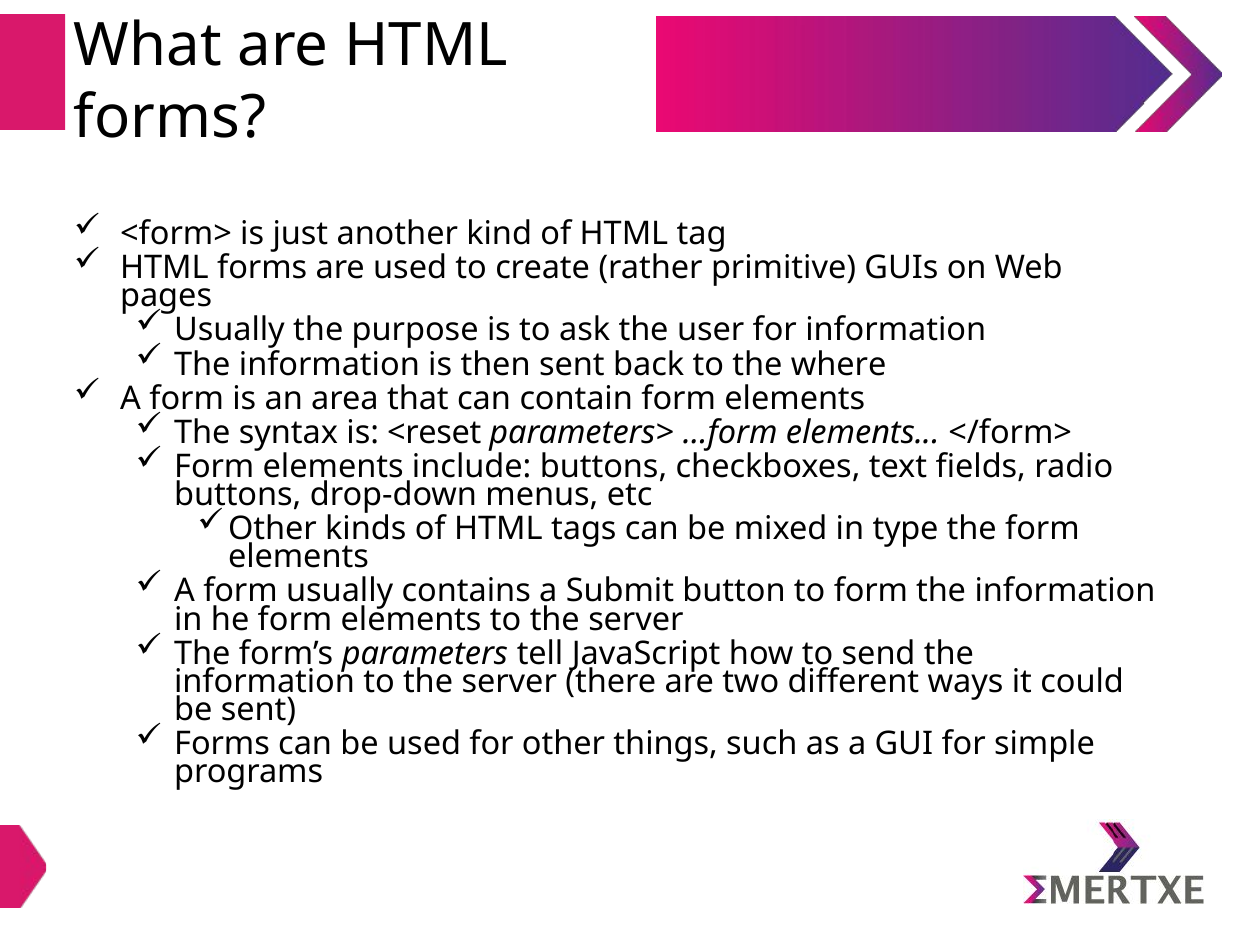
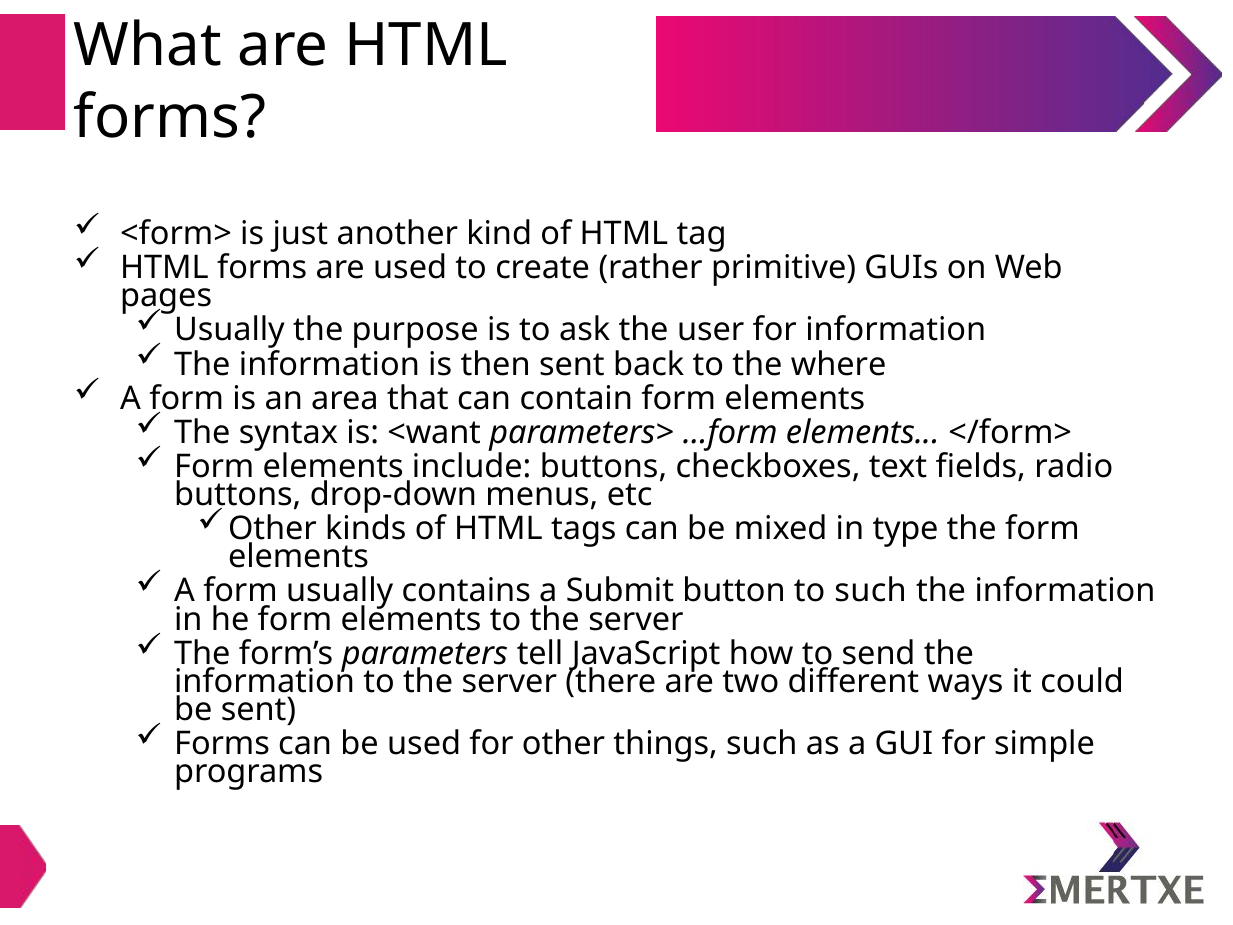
<reset: <reset -> <want (434, 432)
to form: form -> such (871, 591)
